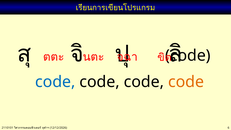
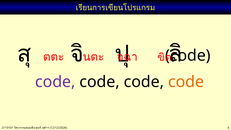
code colour: blue -> purple (55, 82)
